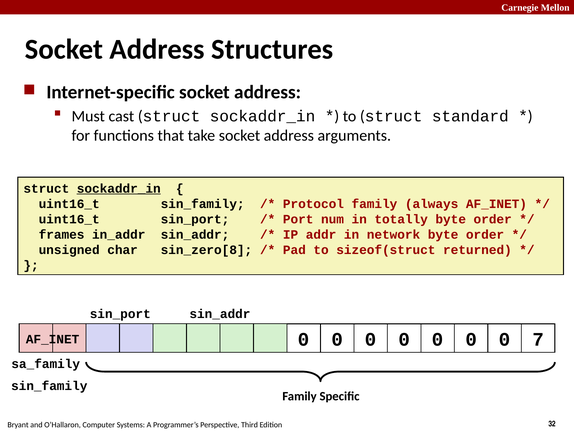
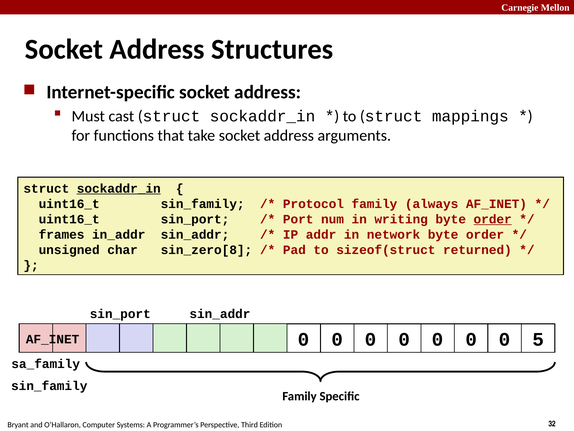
standard: standard -> mappings (470, 116)
totally: totally -> writing (401, 219)
order underline: none -> present (493, 219)
7: 7 -> 5 (538, 339)
